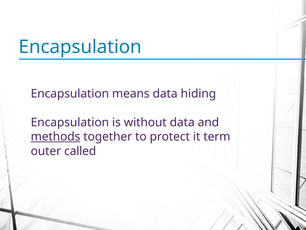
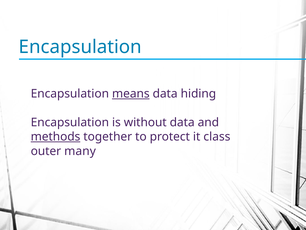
means underline: none -> present (131, 94)
term: term -> class (217, 136)
called: called -> many (80, 151)
